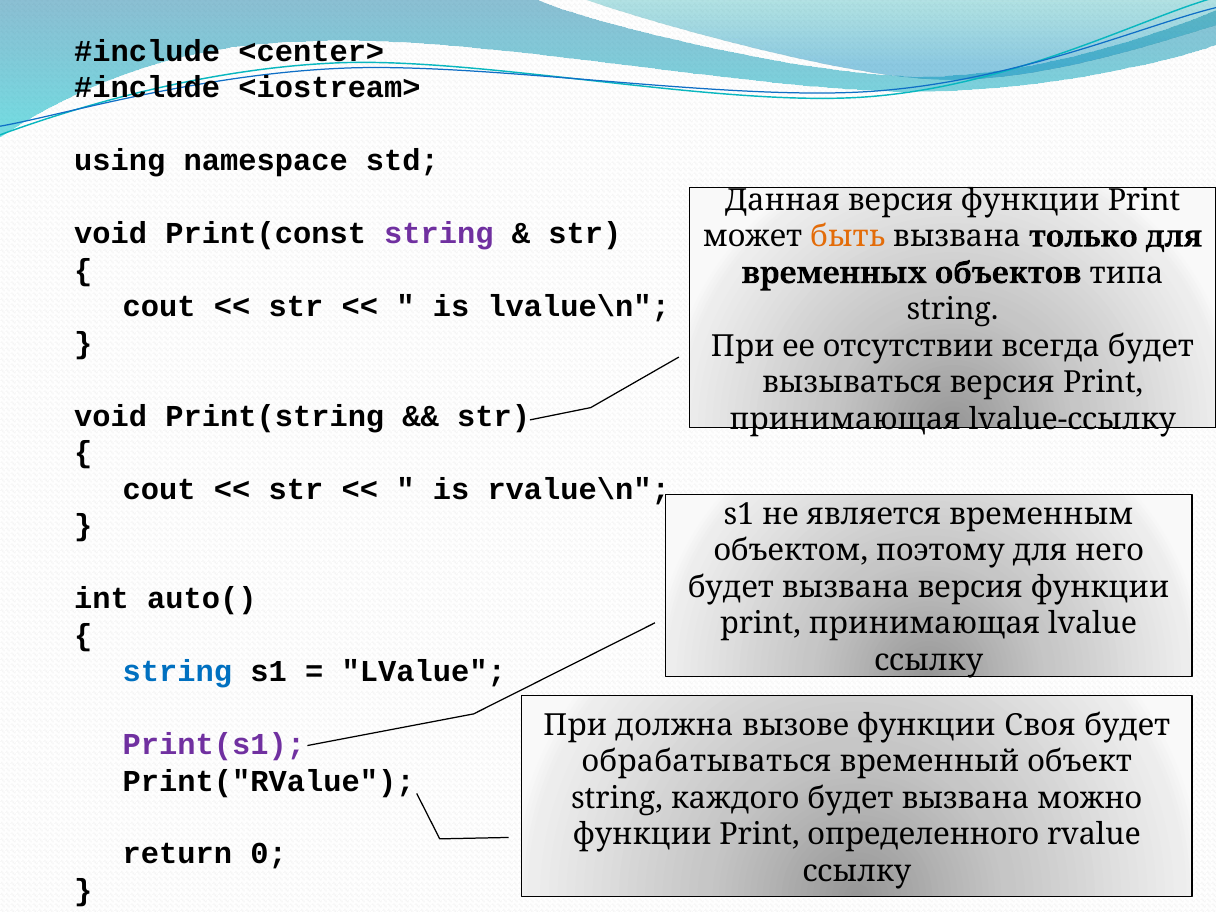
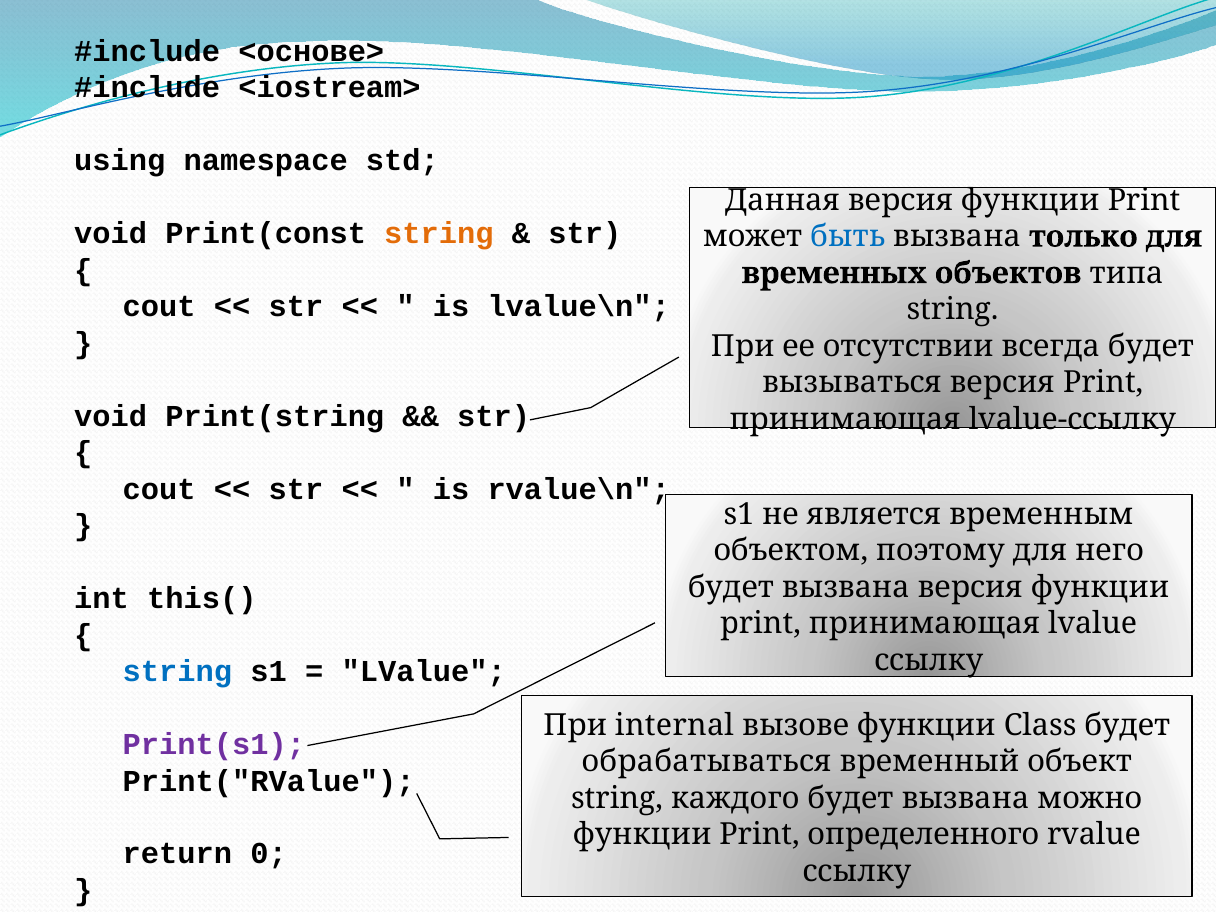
<center>: <center> -> <основе> (311, 51)
string colour: purple -> orange (439, 234)
быть colour: orange -> blue (848, 237)
auto(: auto( -> this( (202, 599)
должна: должна -> internal (674, 725)
Своя: Своя -> Class (1040, 725)
